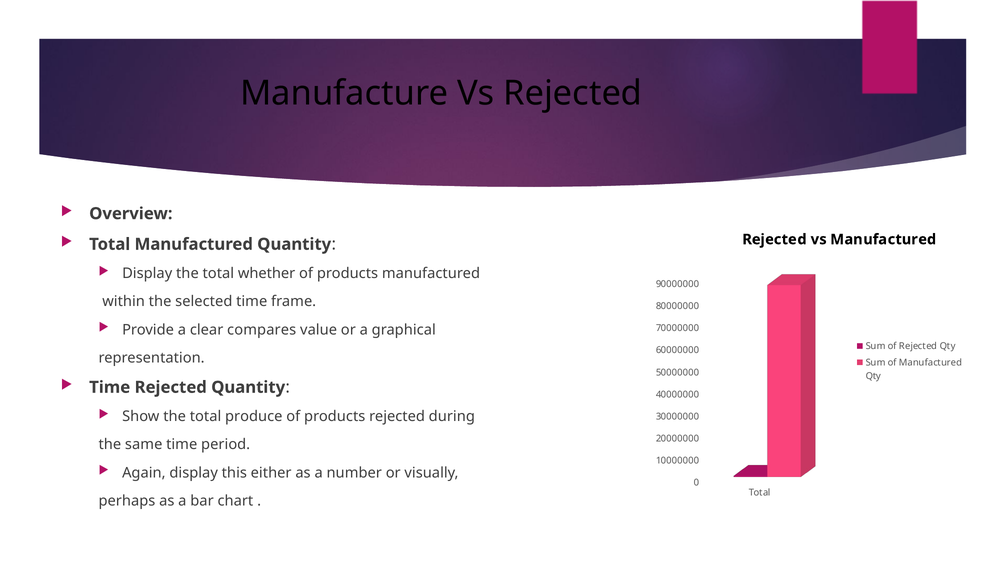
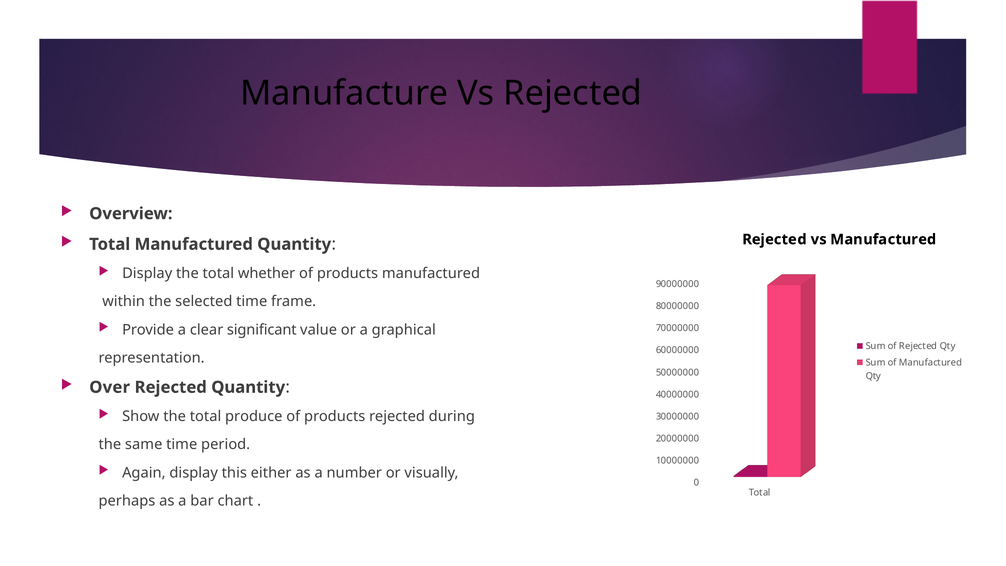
compares: compares -> significant (262, 330)
Time: Time -> Over (110, 387)
